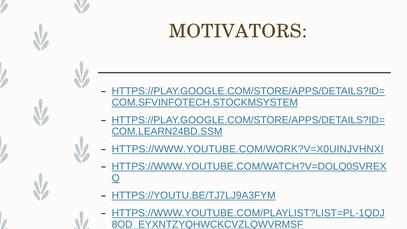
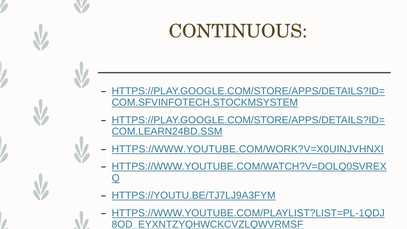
MOTIVATORS: MOTIVATORS -> CONTINUOUS (238, 31)
